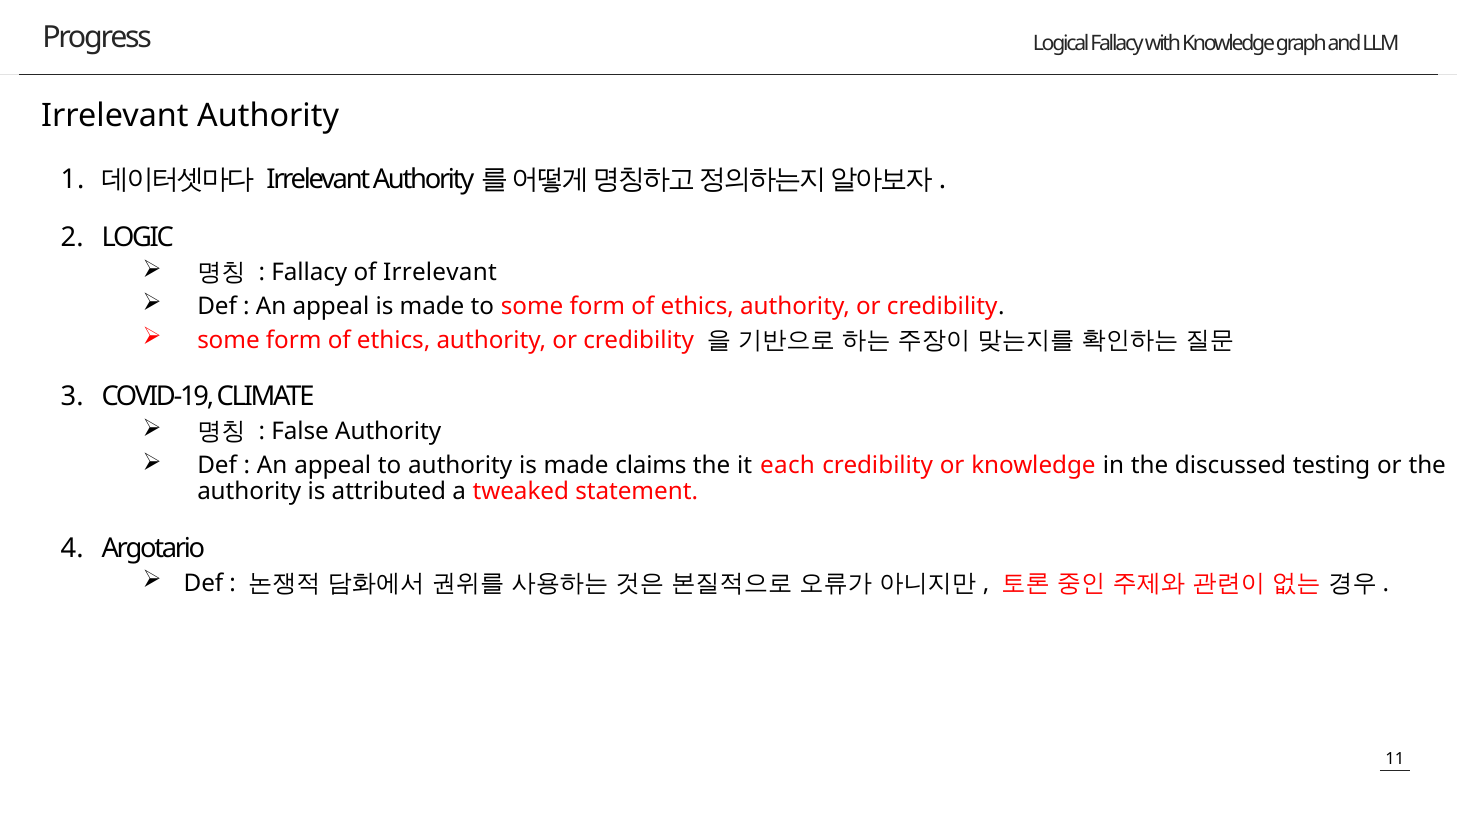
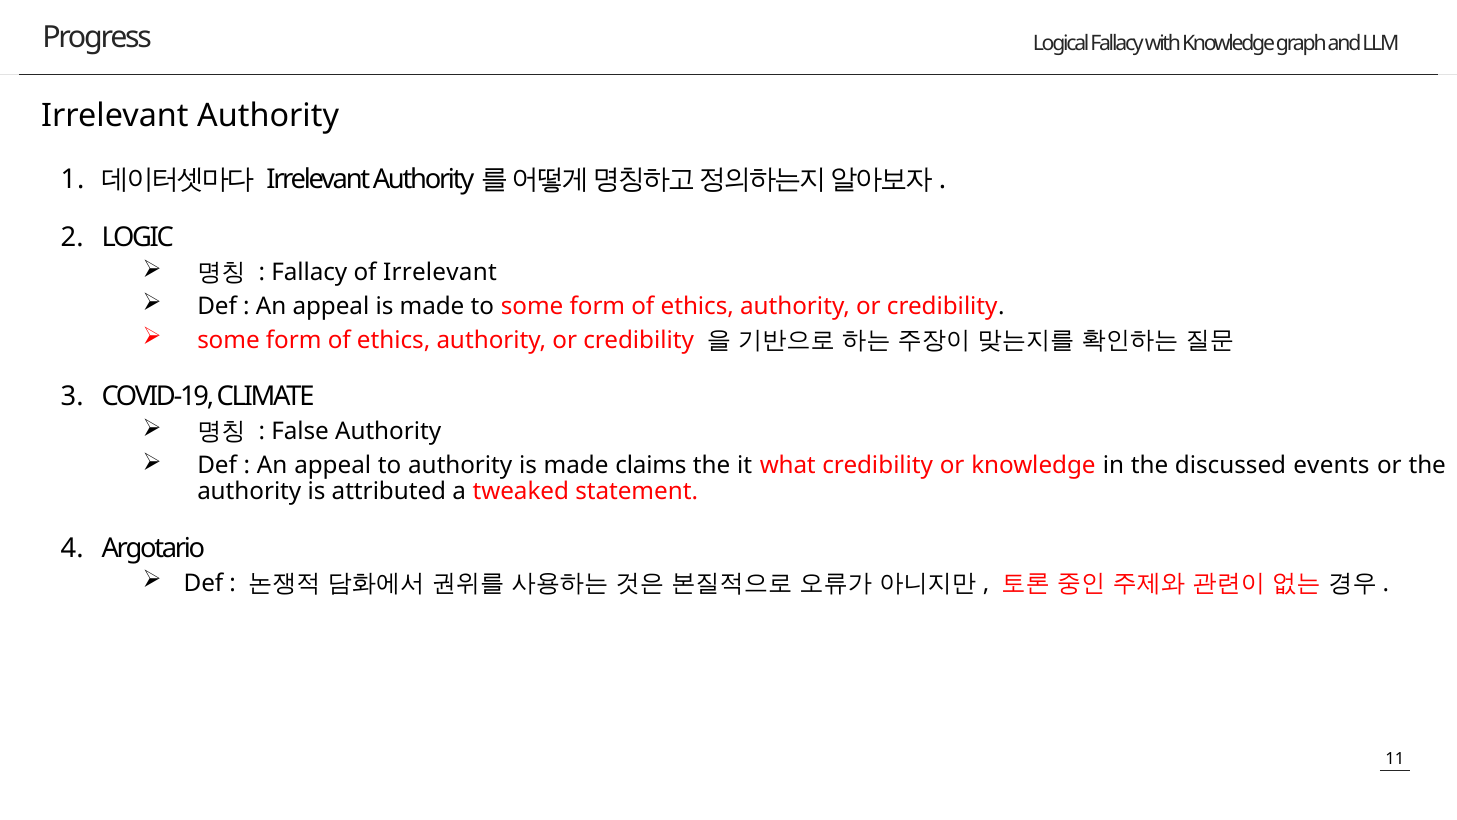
each: each -> what (788, 465)
testing: testing -> events (1331, 465)
